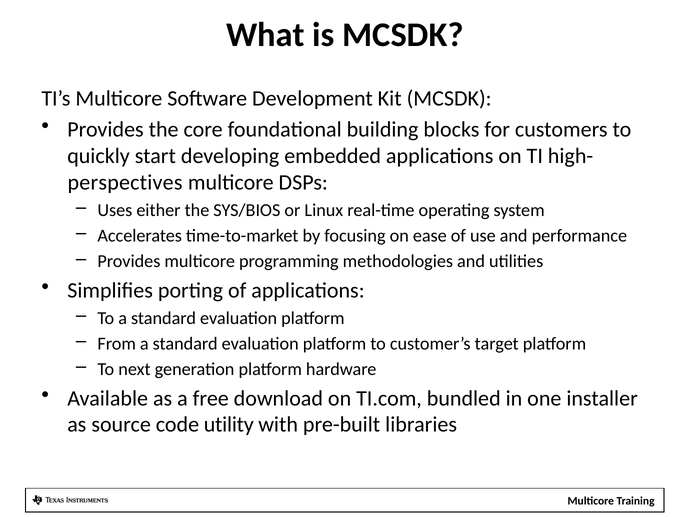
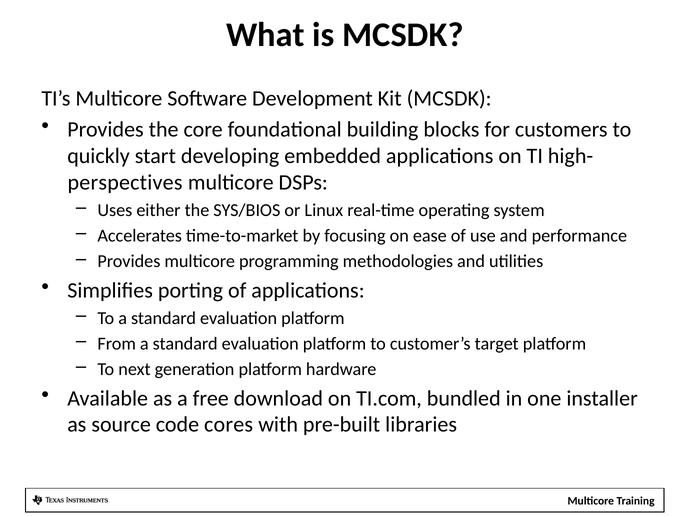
utility: utility -> cores (229, 425)
